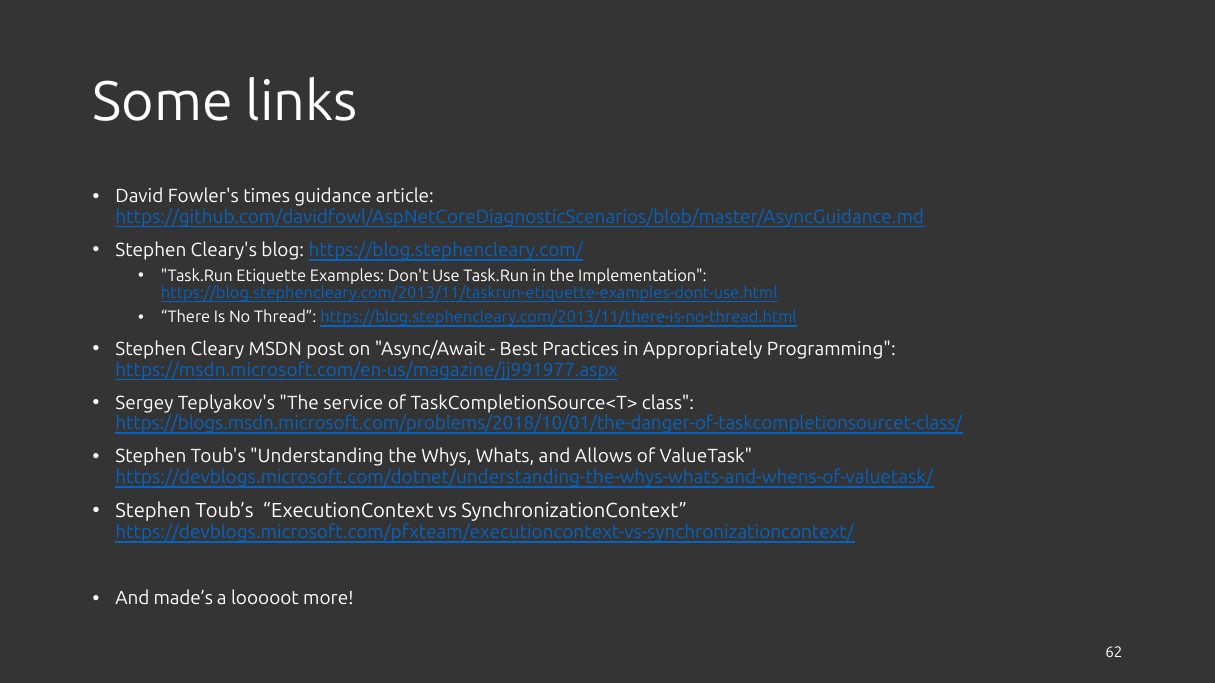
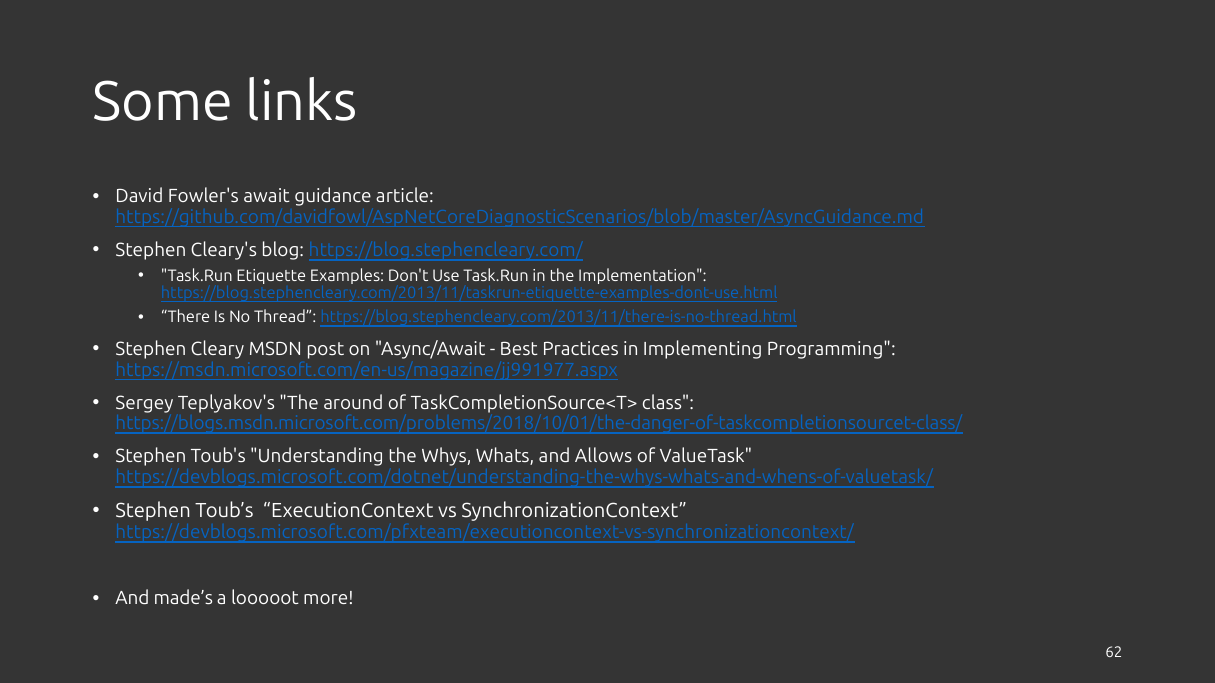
times: times -> await (267, 197)
Appropriately: Appropriately -> Implementing (703, 350)
service: service -> around (353, 403)
